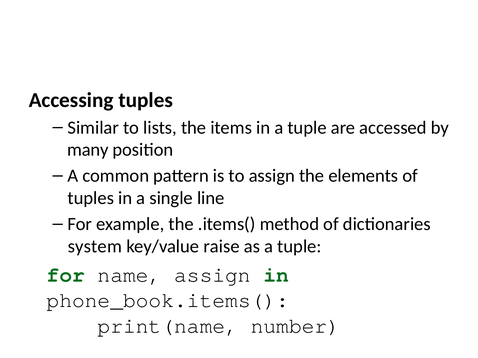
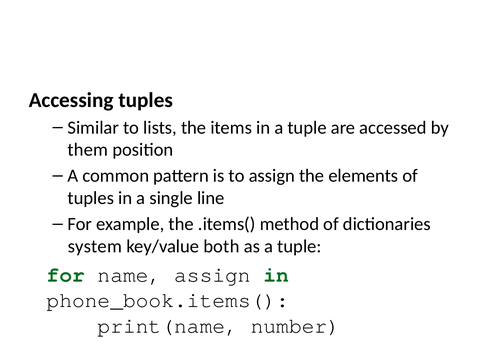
many: many -> them (88, 150)
raise: raise -> both (221, 247)
